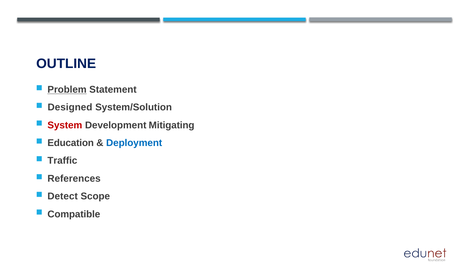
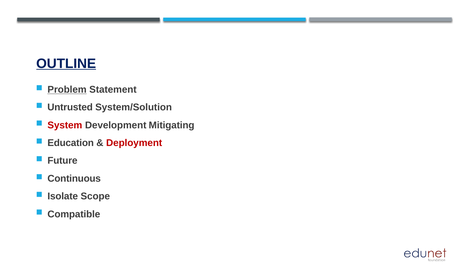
OUTLINE underline: none -> present (66, 63)
Designed: Designed -> Untrusted (70, 107)
Deployment colour: blue -> red (134, 143)
Traffic: Traffic -> Future (62, 161)
References: References -> Continuous (74, 178)
Detect: Detect -> Isolate (63, 196)
